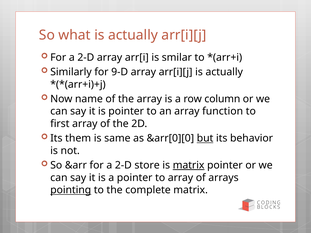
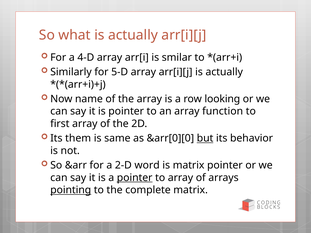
2-D: 2-D -> 4-D (86, 58)
9-D: 9-D -> 5-D (120, 72)
column: column -> looking (222, 99)
store: store -> word (147, 165)
matrix underline: present -> none (189, 165)
pointer underline: none -> present (135, 178)
